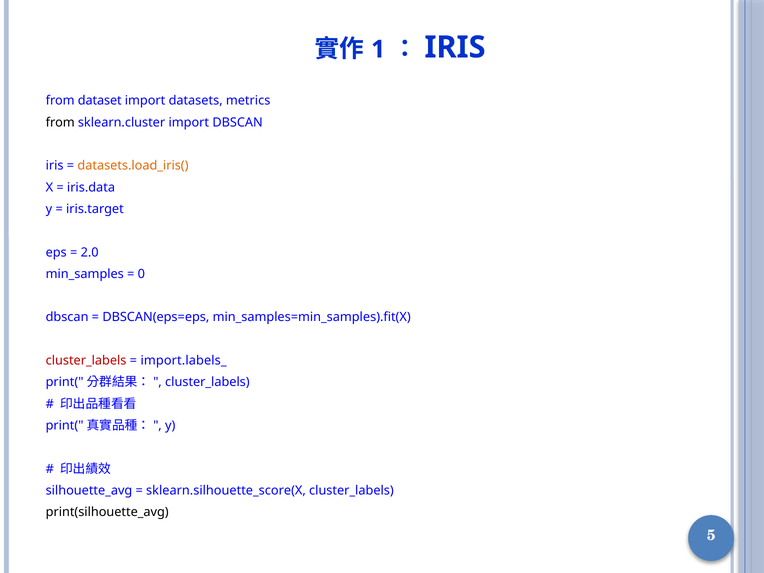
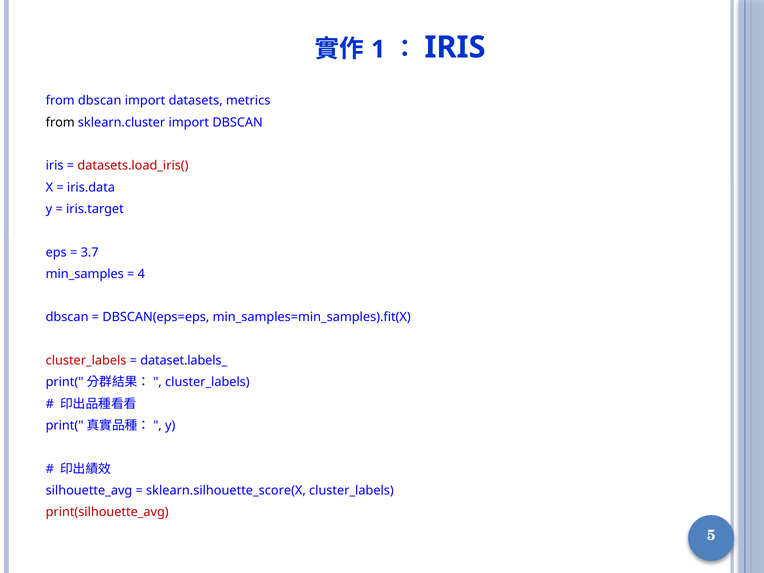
from dataset: dataset -> dbscan (100, 101)
datasets.load_iris( colour: orange -> red (133, 166)
2.0: 2.0 -> 3.7 (90, 252)
0: 0 -> 4 (141, 274)
import.labels_: import.labels_ -> dataset.labels_ (184, 361)
print(silhouette_avg colour: black -> red (107, 512)
